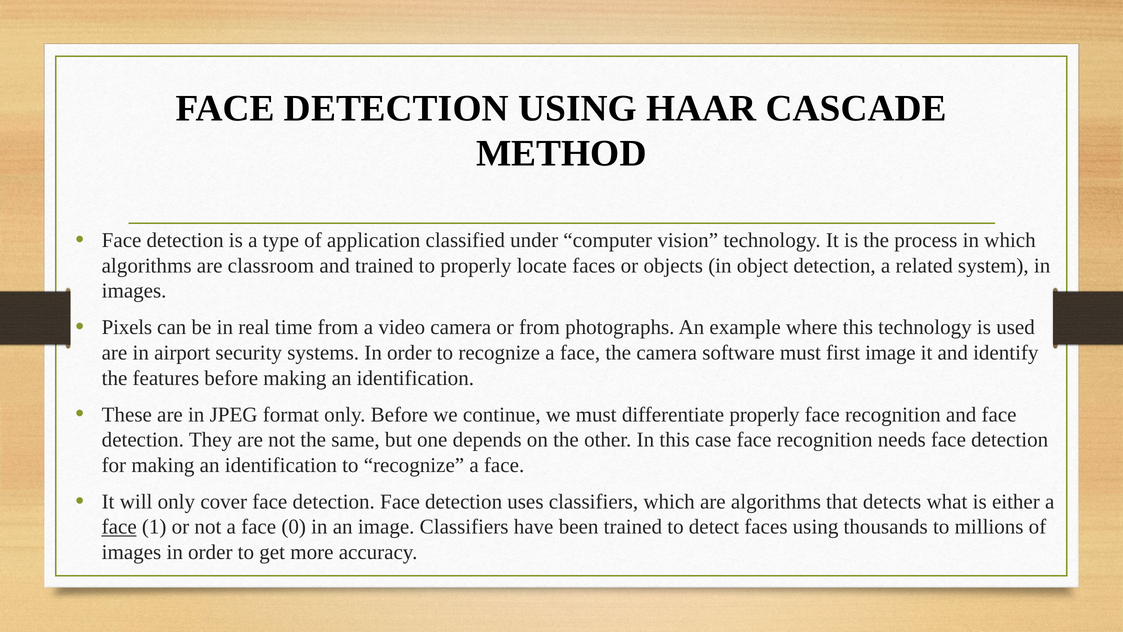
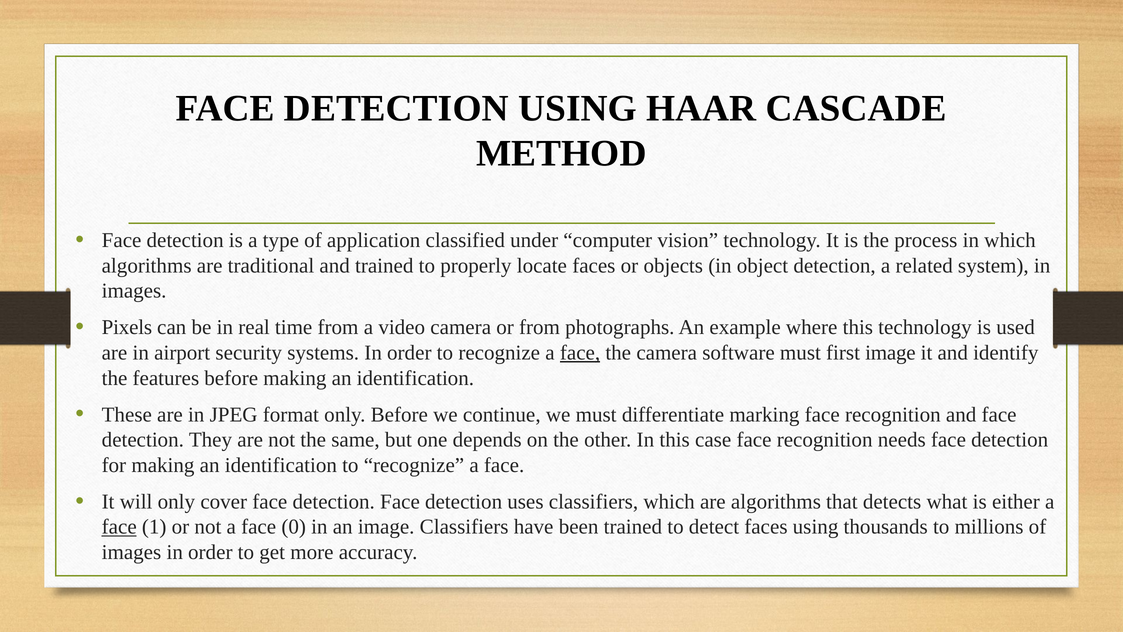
classroom: classroom -> traditional (271, 266)
face underline: none -> present (580, 353)
differentiate properly: properly -> marking (764, 414)
